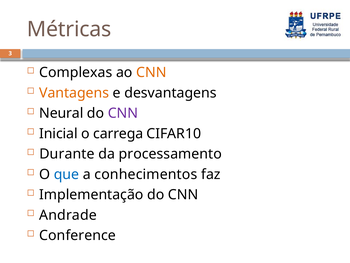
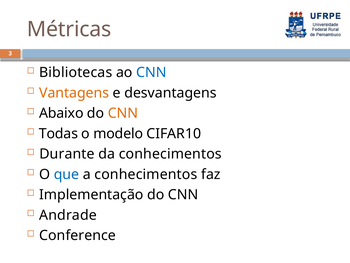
Complexas: Complexas -> Bibliotecas (76, 72)
CNN colour: orange -> blue (151, 72)
Neural: Neural -> Abaixo (61, 113)
CNN colour: purple -> orange (123, 113)
Inicial: Inicial -> Todas (58, 133)
carrega: carrega -> modelo (118, 133)
da processamento: processamento -> conhecimentos (170, 154)
